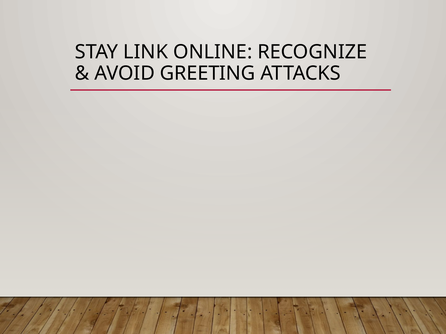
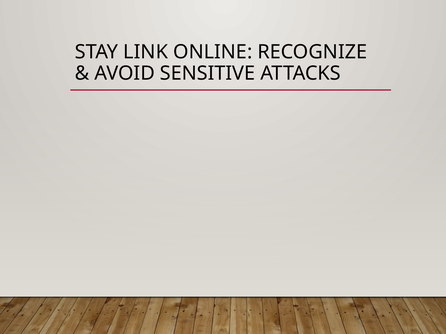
GREETING: GREETING -> SENSITIVE (208, 73)
